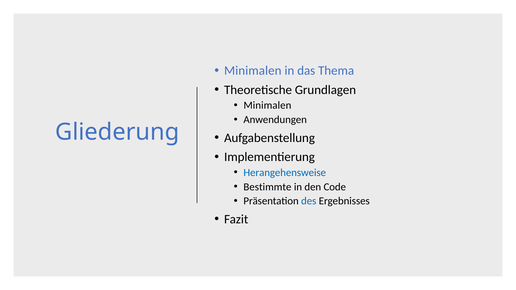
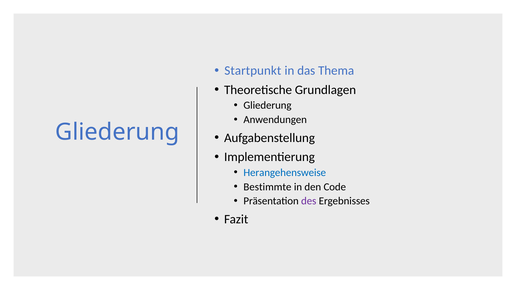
Minimalen: Minimalen -> Startpunkt (253, 71)
Minimalen: Minimalen -> Gliederung (267, 105)
des colour: blue -> purple (309, 201)
